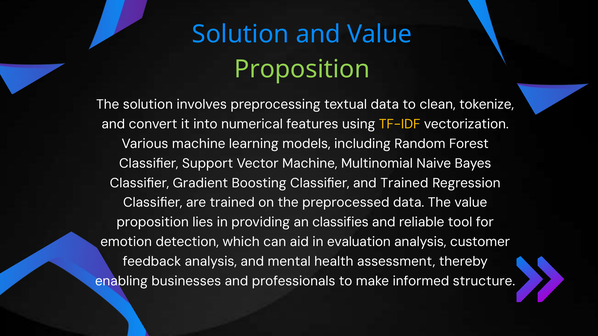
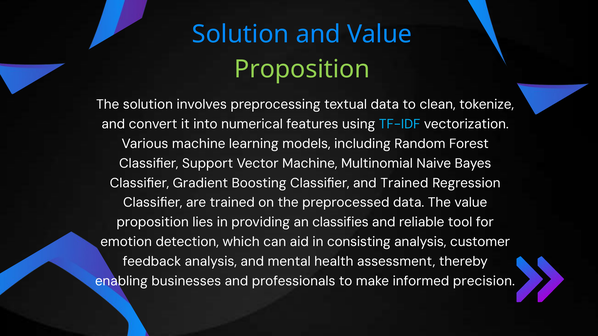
TF-IDF colour: yellow -> light blue (400, 124)
evaluation: evaluation -> consisting (359, 242)
structure: structure -> precision (484, 281)
